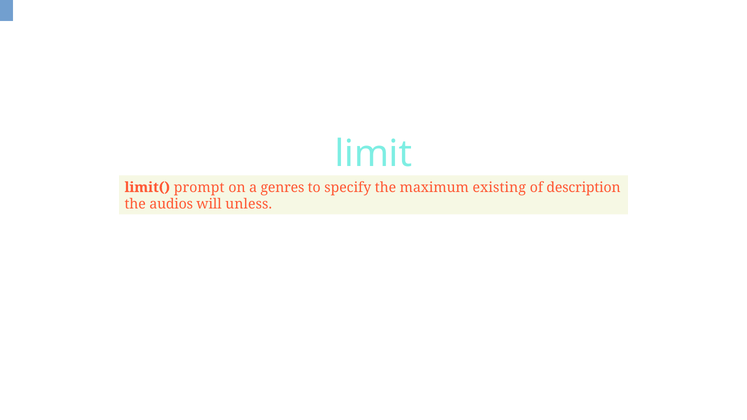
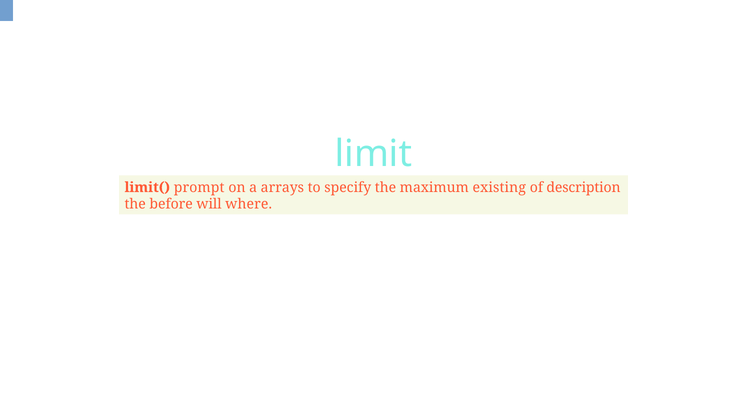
genres: genres -> arrays (282, 187)
audios: audios -> before (171, 204)
unless: unless -> where (249, 204)
